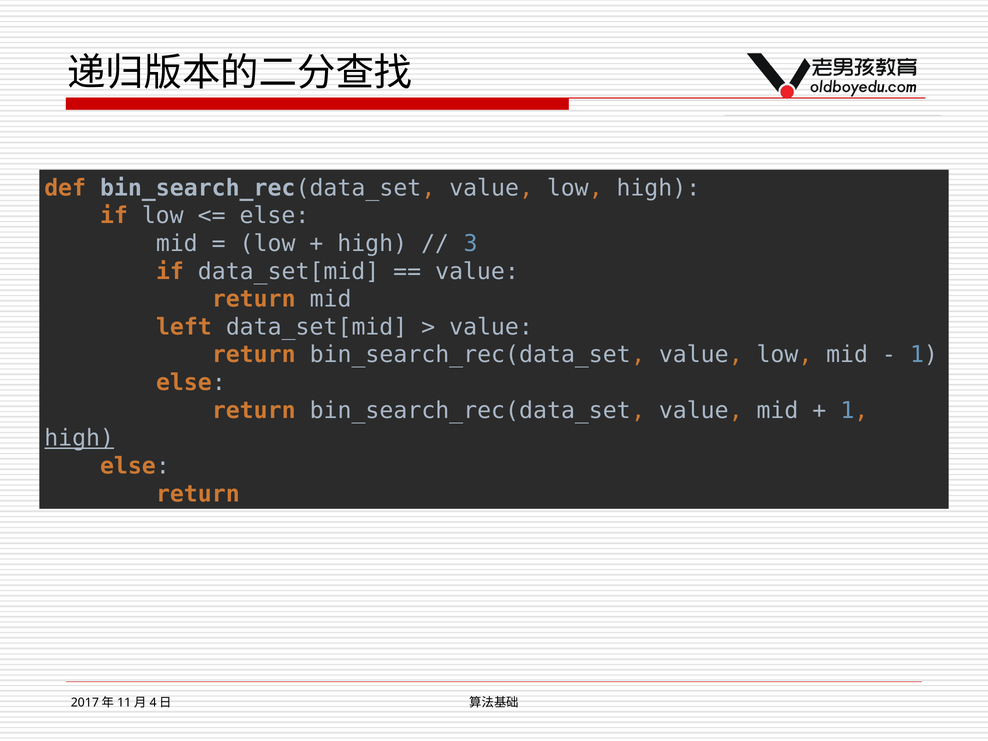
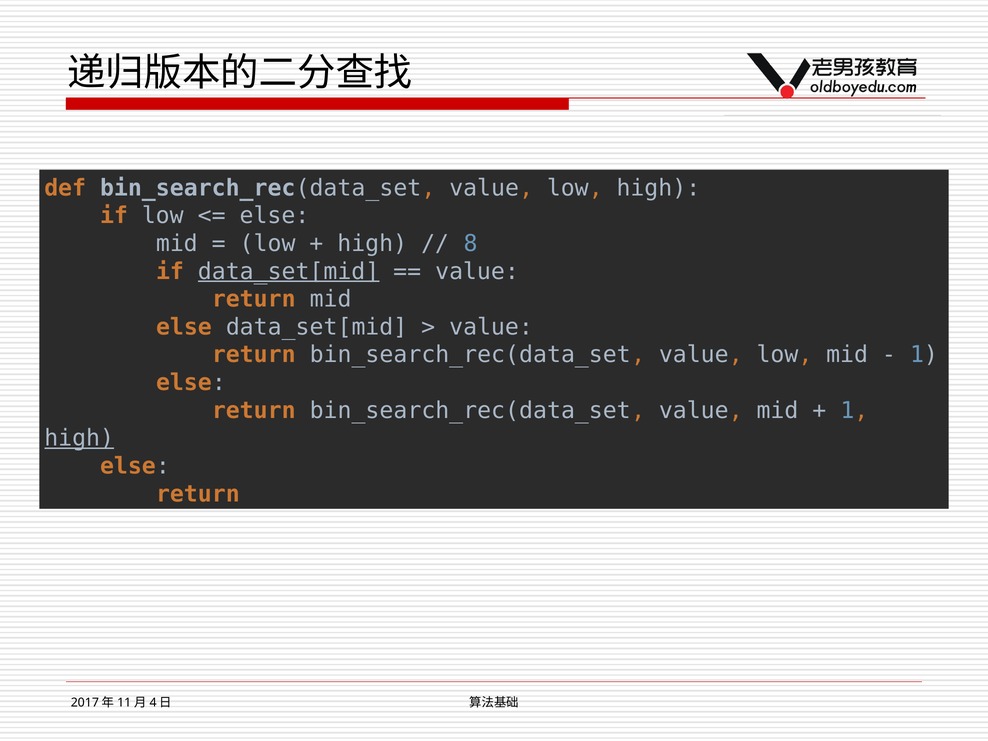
3: 3 -> 8 (470, 244)
data_set[mid underline: none -> present (289, 271)
left: left -> else (184, 327)
